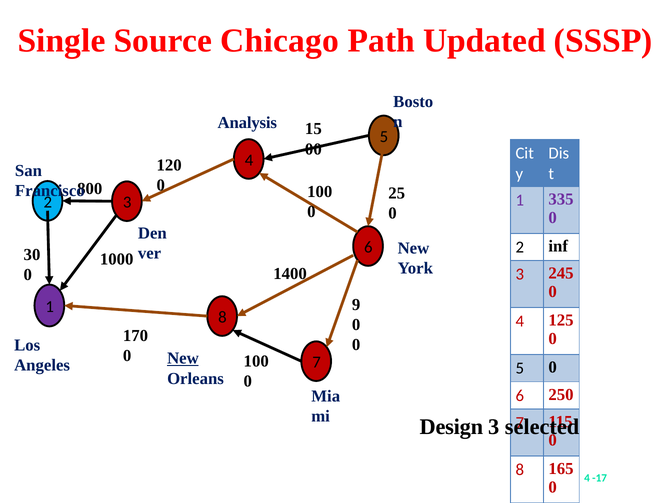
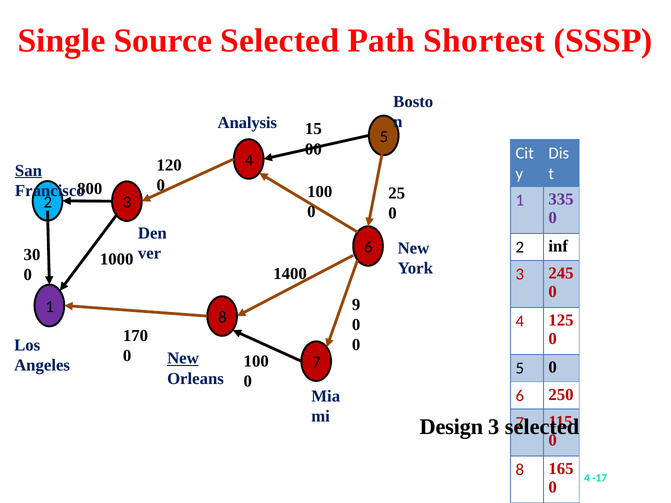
Source Chicago: Chicago -> Selected (280, 41)
Updated: Updated -> Shortest (484, 41)
San underline: none -> present (28, 171)
